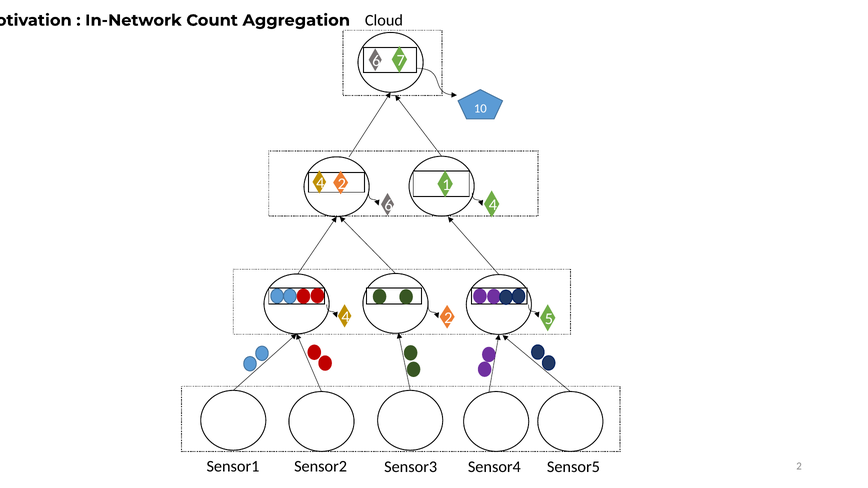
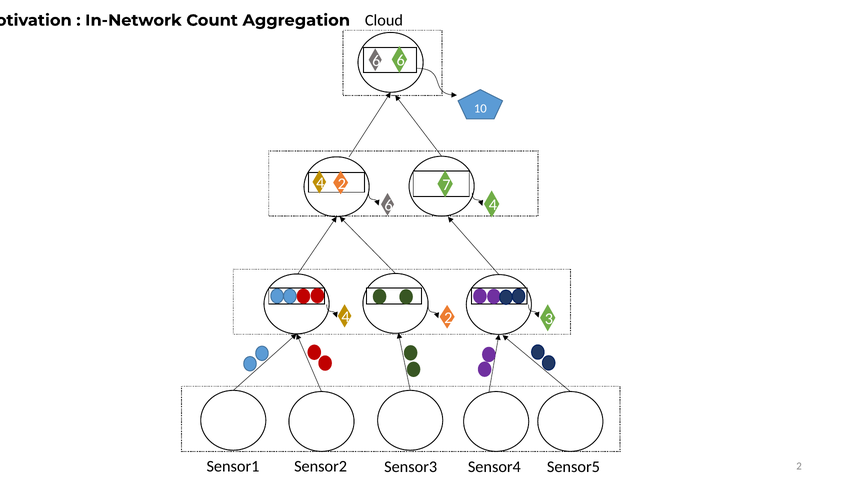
6 7: 7 -> 6 (401, 61)
1: 1 -> 7 (446, 185)
5: 5 -> 3 (549, 319)
